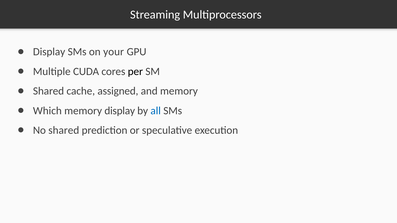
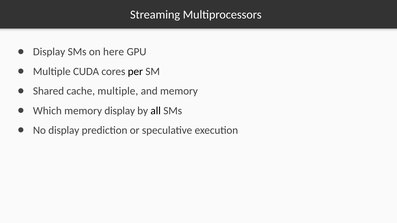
your: your -> here (114, 52)
cache assigned: assigned -> multiple (118, 91)
all colour: blue -> black (156, 111)
No shared: shared -> display (64, 130)
